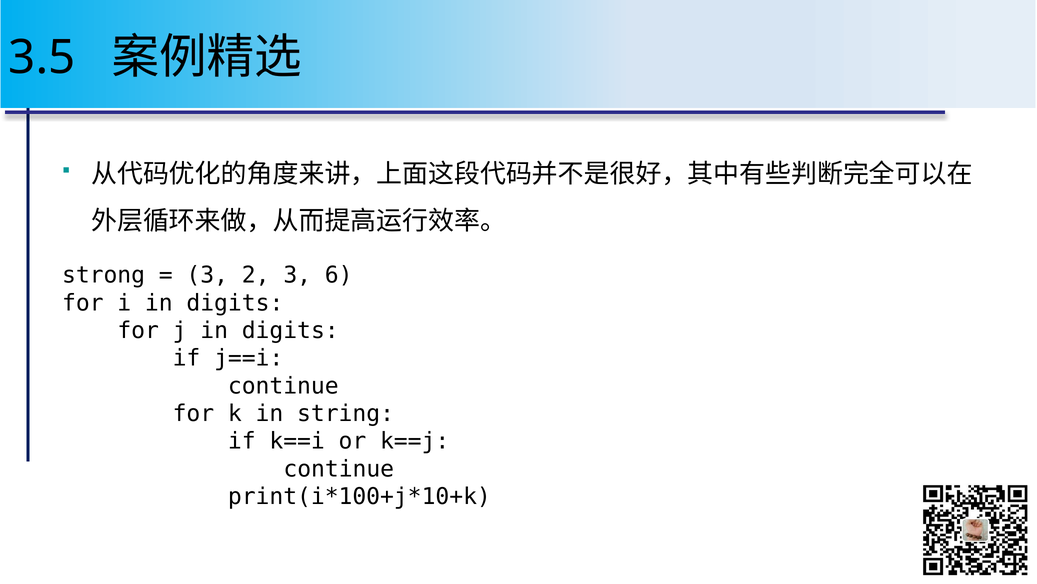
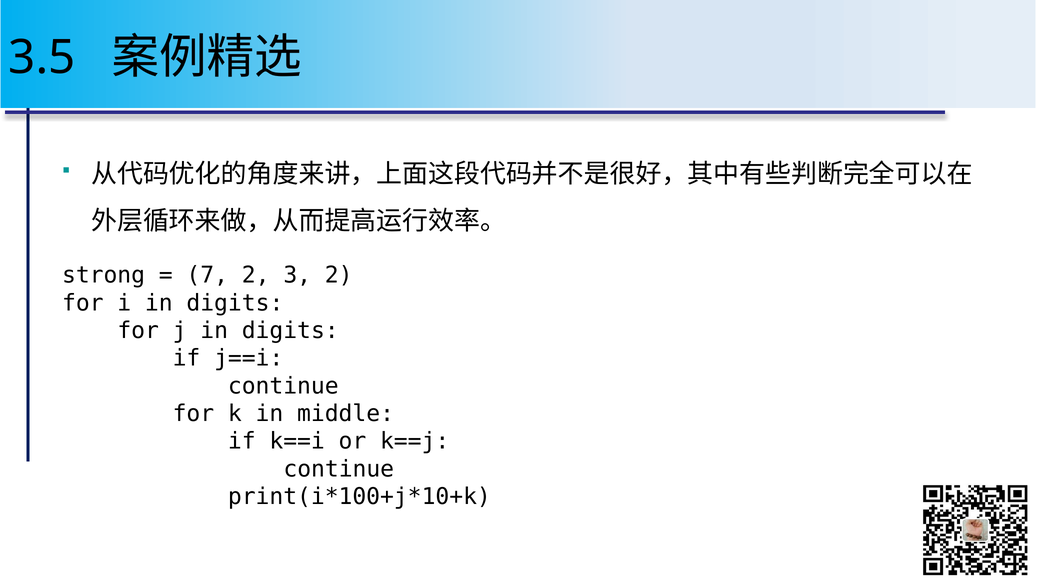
3: 3 -> 7 (207, 275)
3 6: 6 -> 2 (339, 275)
string: string -> middle (346, 413)
